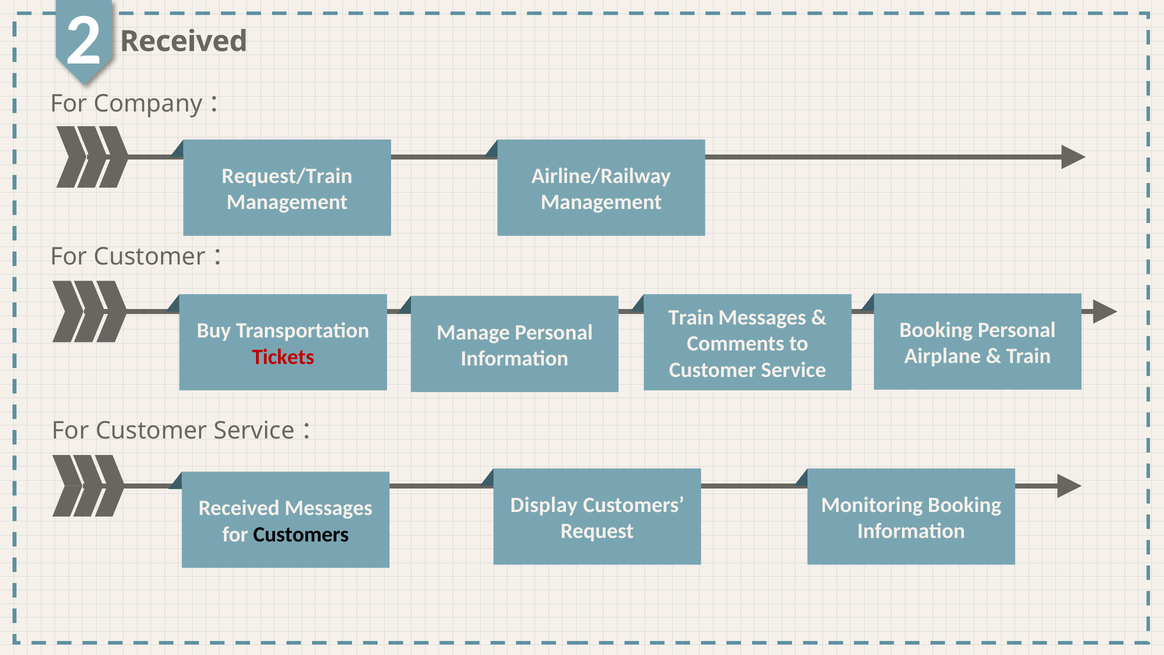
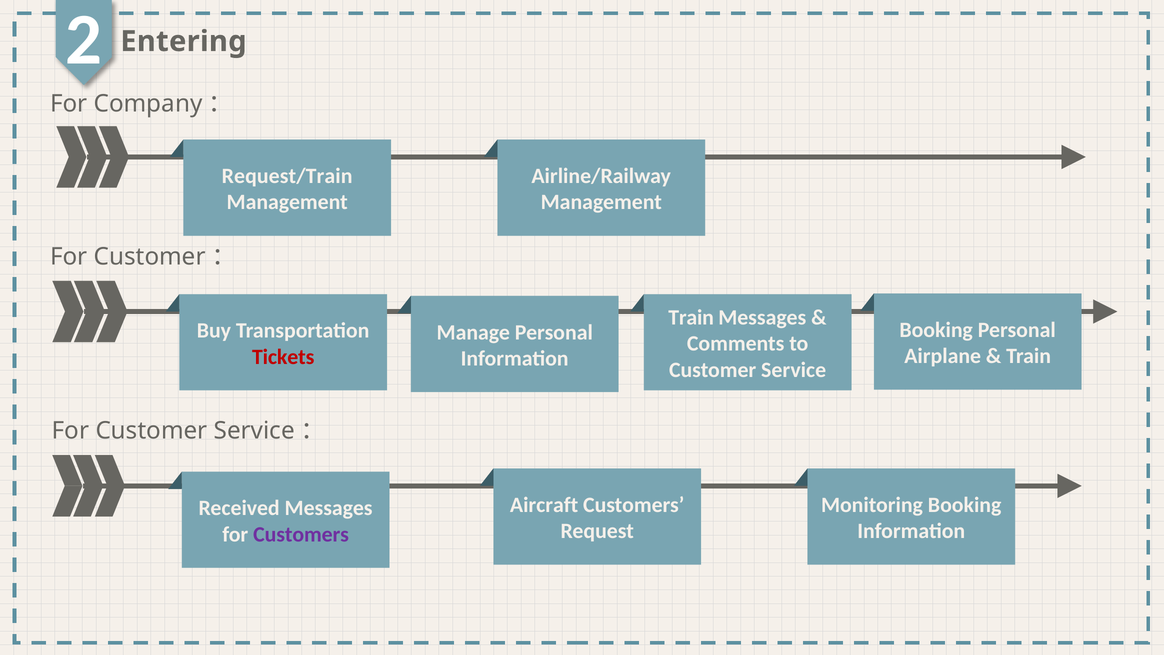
Received: Received -> Entering (183, 41)
Display: Display -> Aircraft (544, 505)
Customers colour: black -> purple (301, 534)
